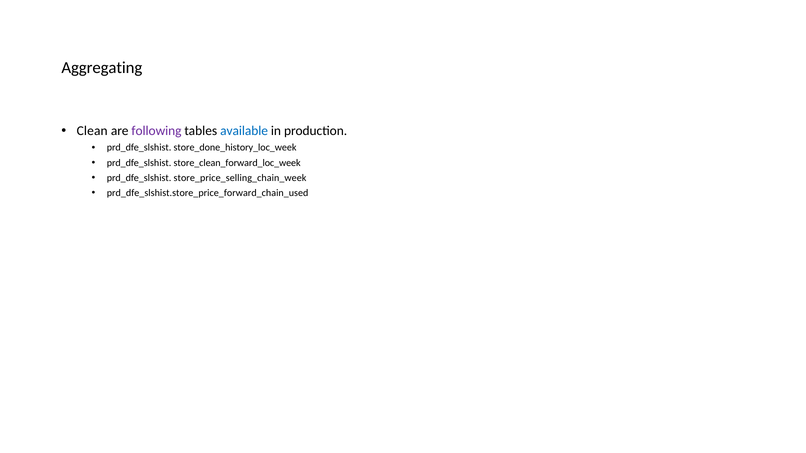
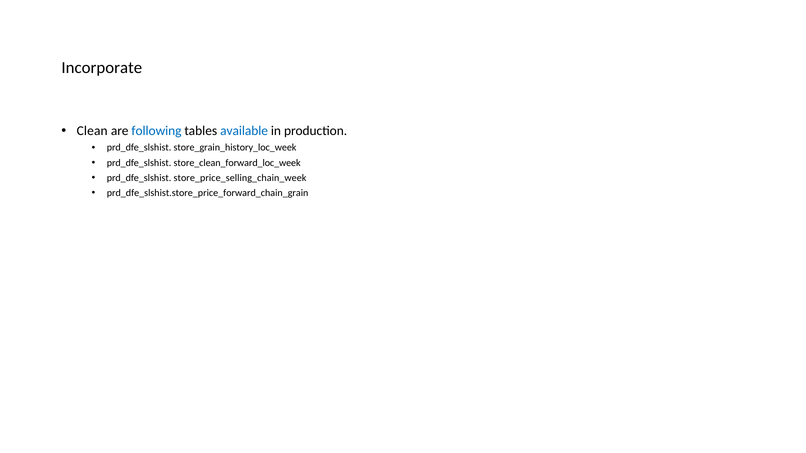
Aggregating: Aggregating -> Incorporate (102, 68)
following colour: purple -> blue (157, 131)
store_done_history_loc_week: store_done_history_loc_week -> store_grain_history_loc_week (235, 148)
prd_dfe_slshist.store_price_forward_chain_used: prd_dfe_slshist.store_price_forward_chain_used -> prd_dfe_slshist.store_price_forward_chain_grain (208, 193)
